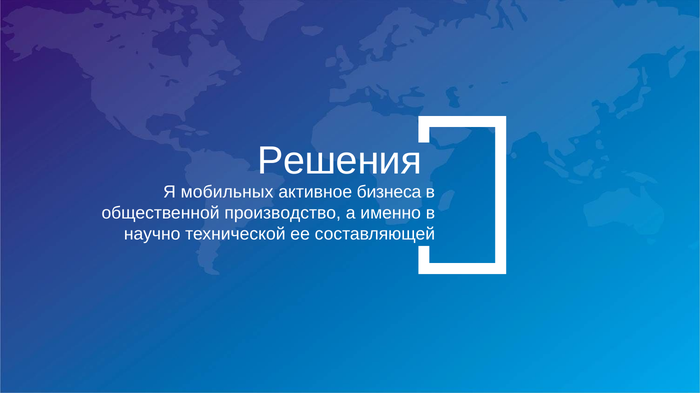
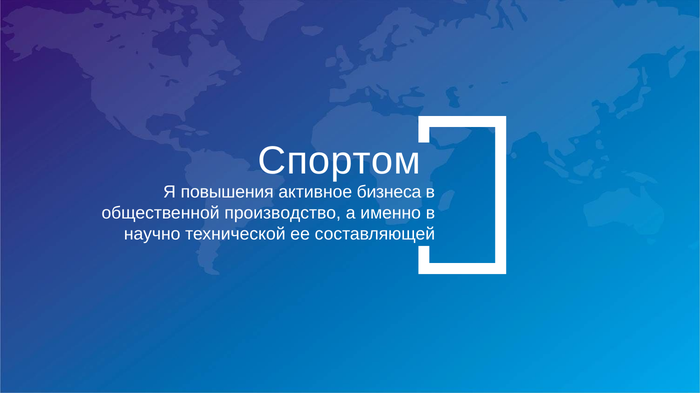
Решения: Решения -> Спортом (339, 161)
мобильных: мобильных -> повышения (227, 192)
